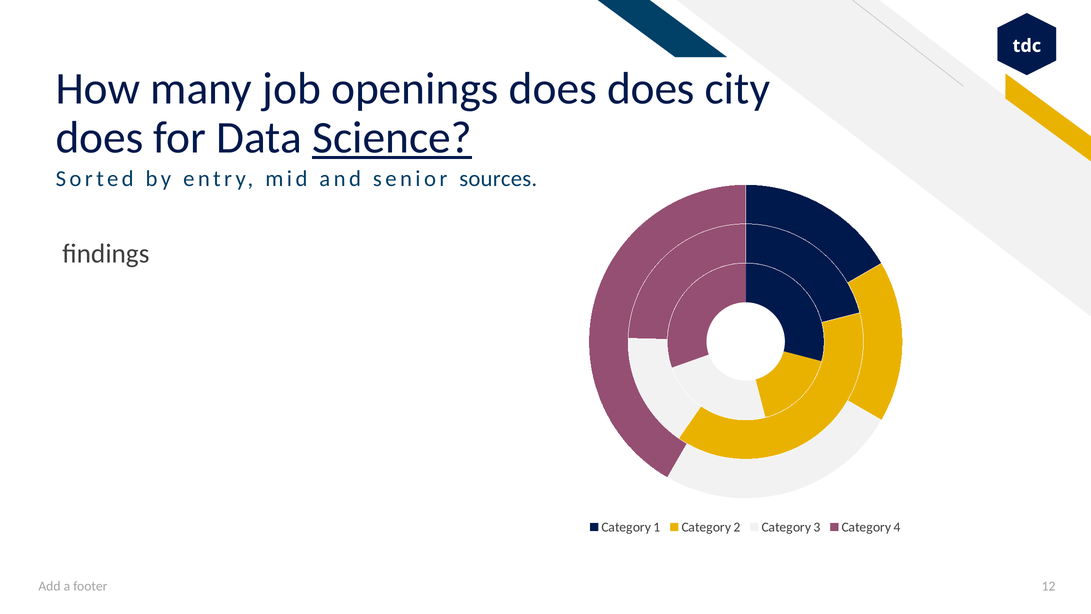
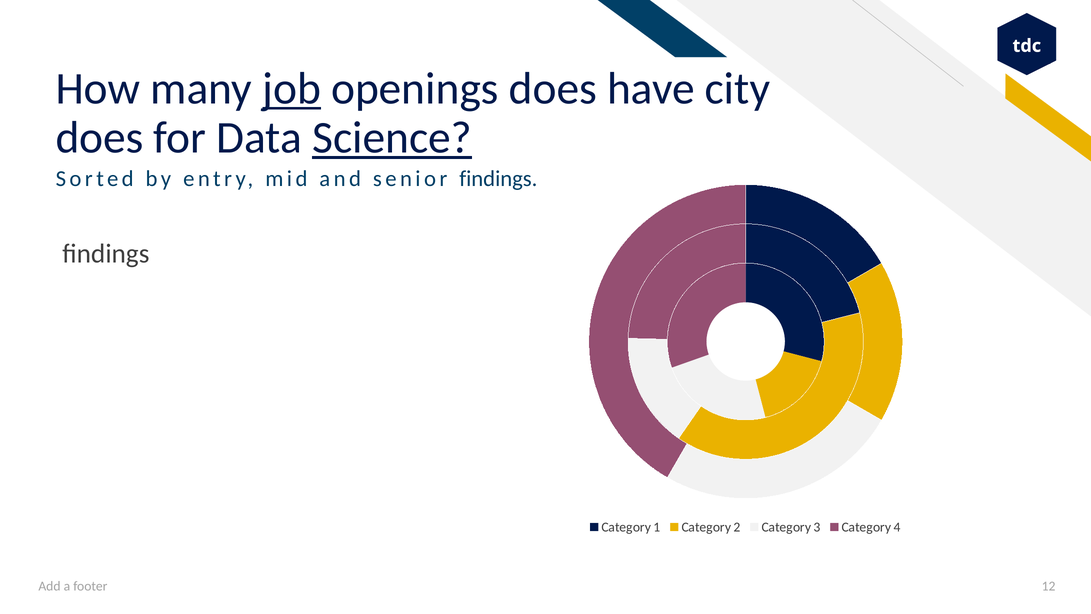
job underline: none -> present (292, 89)
does does: does -> have (651, 89)
senior sources: sources -> findings (498, 179)
